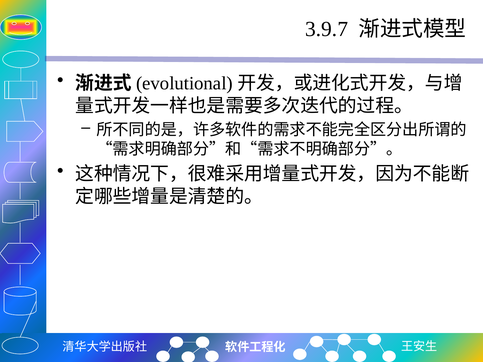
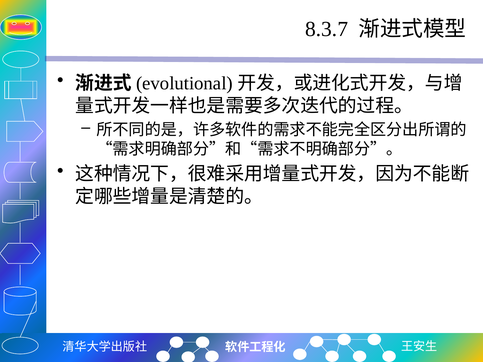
3.9.7: 3.9.7 -> 8.3.7 (327, 29)
